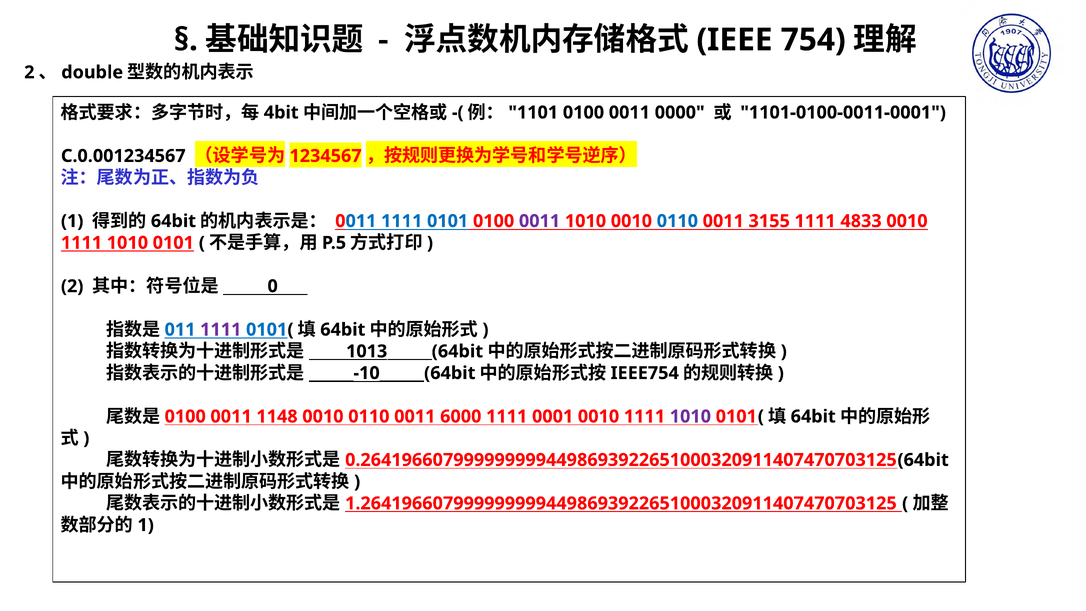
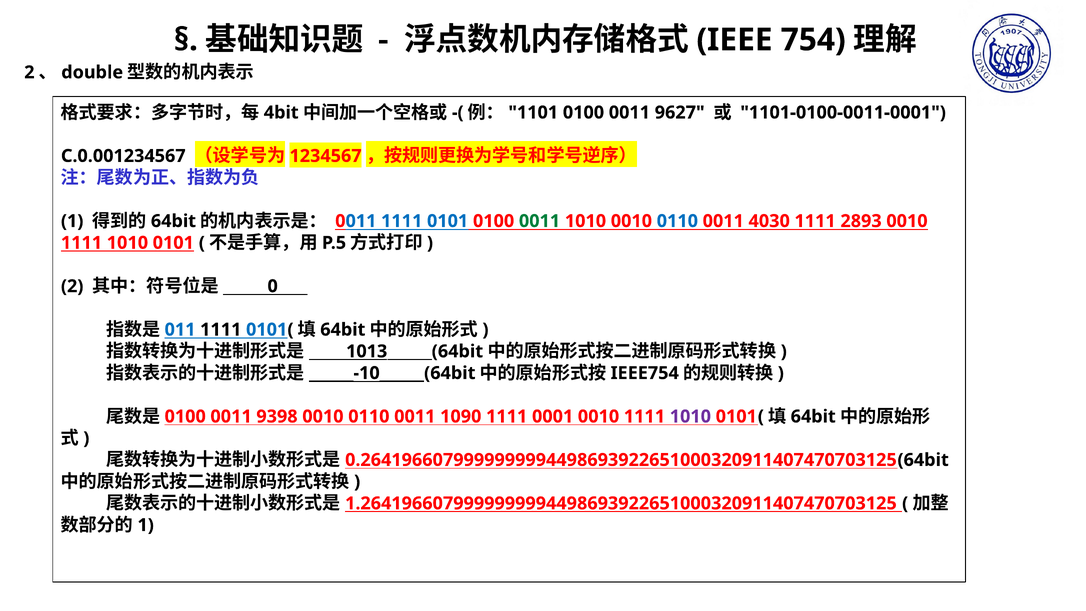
0000: 0000 -> 9627 (680, 113)
0011 colour: purple -> green (540, 221)
3155: 3155 -> 4030 (769, 221)
4833: 4833 -> 2893 (861, 221)
1111 colour: purple -> black (221, 330)
1148: 1148 -> 9398 (277, 416)
6000: 6000 -> 1090 (461, 416)
